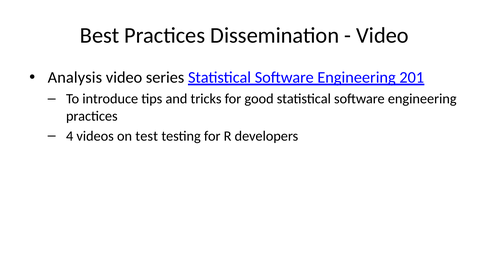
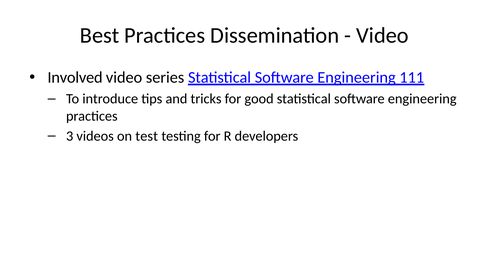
Analysis: Analysis -> Involved (75, 78)
201: 201 -> 111 (412, 78)
4: 4 -> 3 (70, 136)
